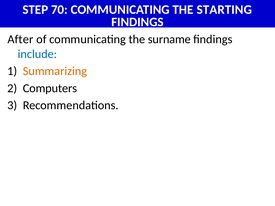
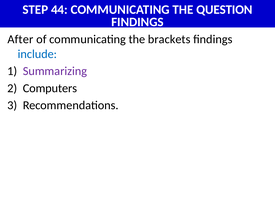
70: 70 -> 44 (59, 10)
STARTING: STARTING -> QUESTION (224, 10)
surname: surname -> brackets (169, 39)
Summarizing colour: orange -> purple (55, 71)
